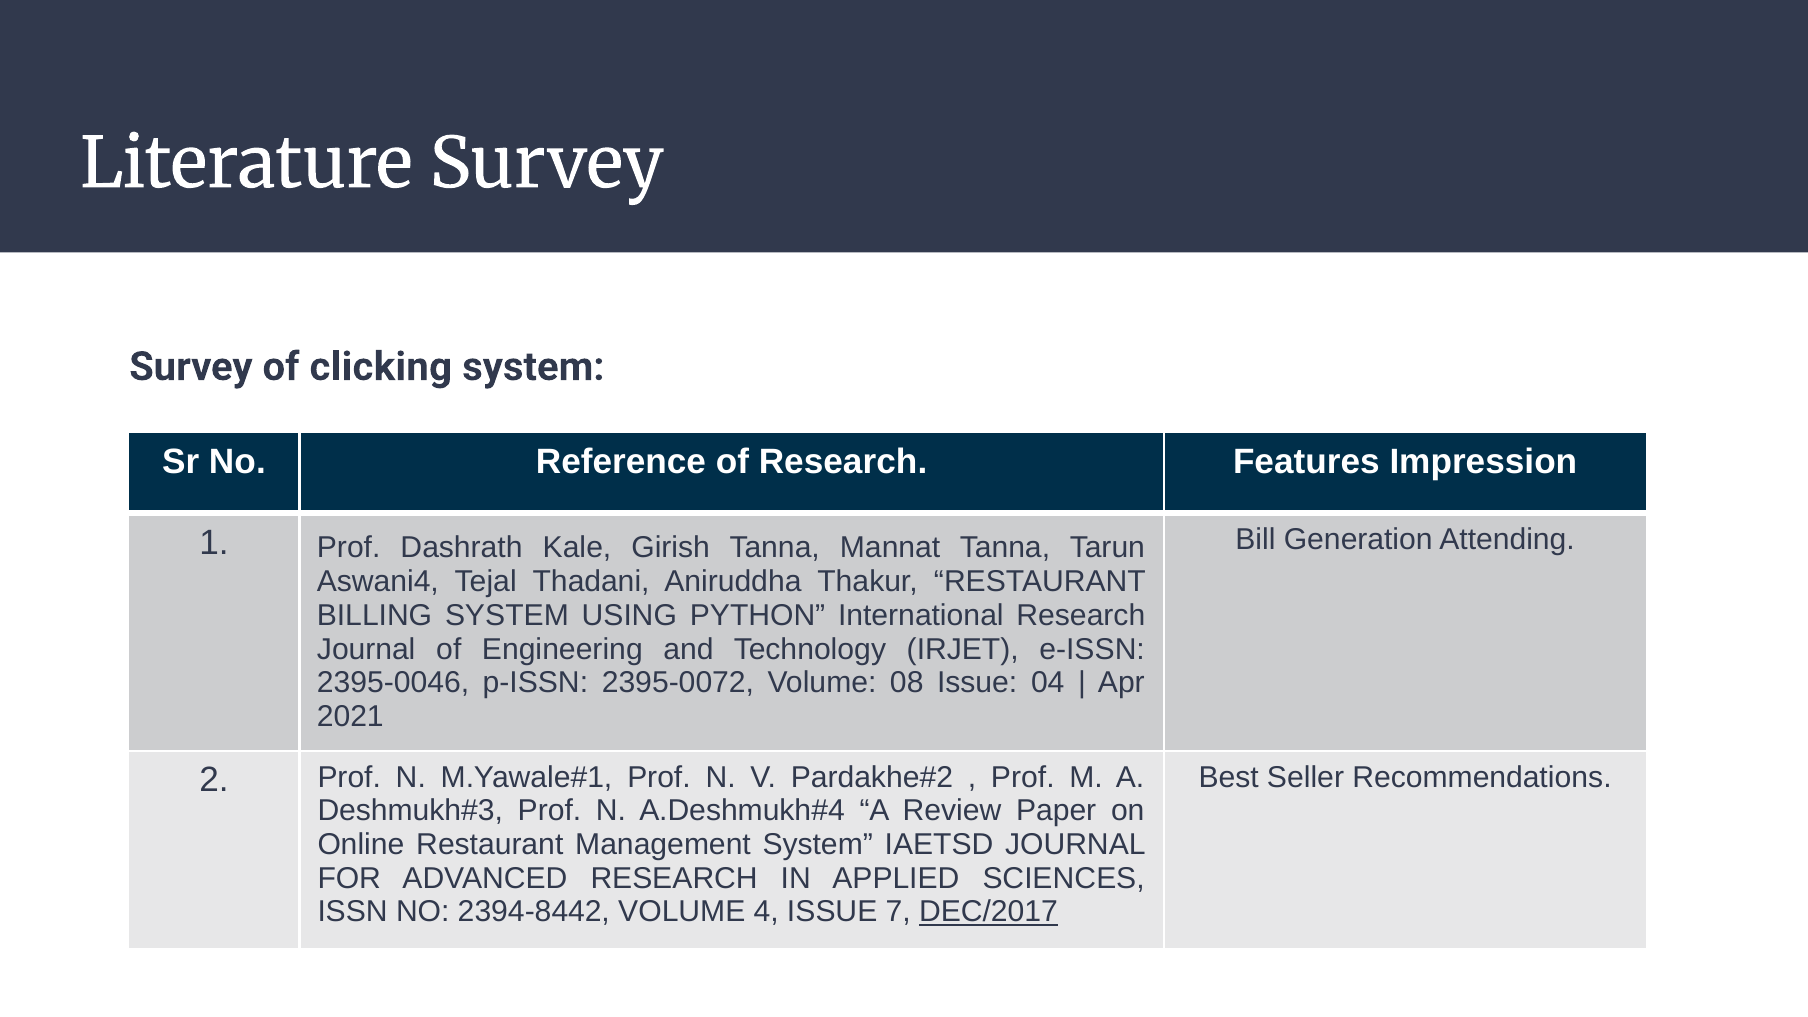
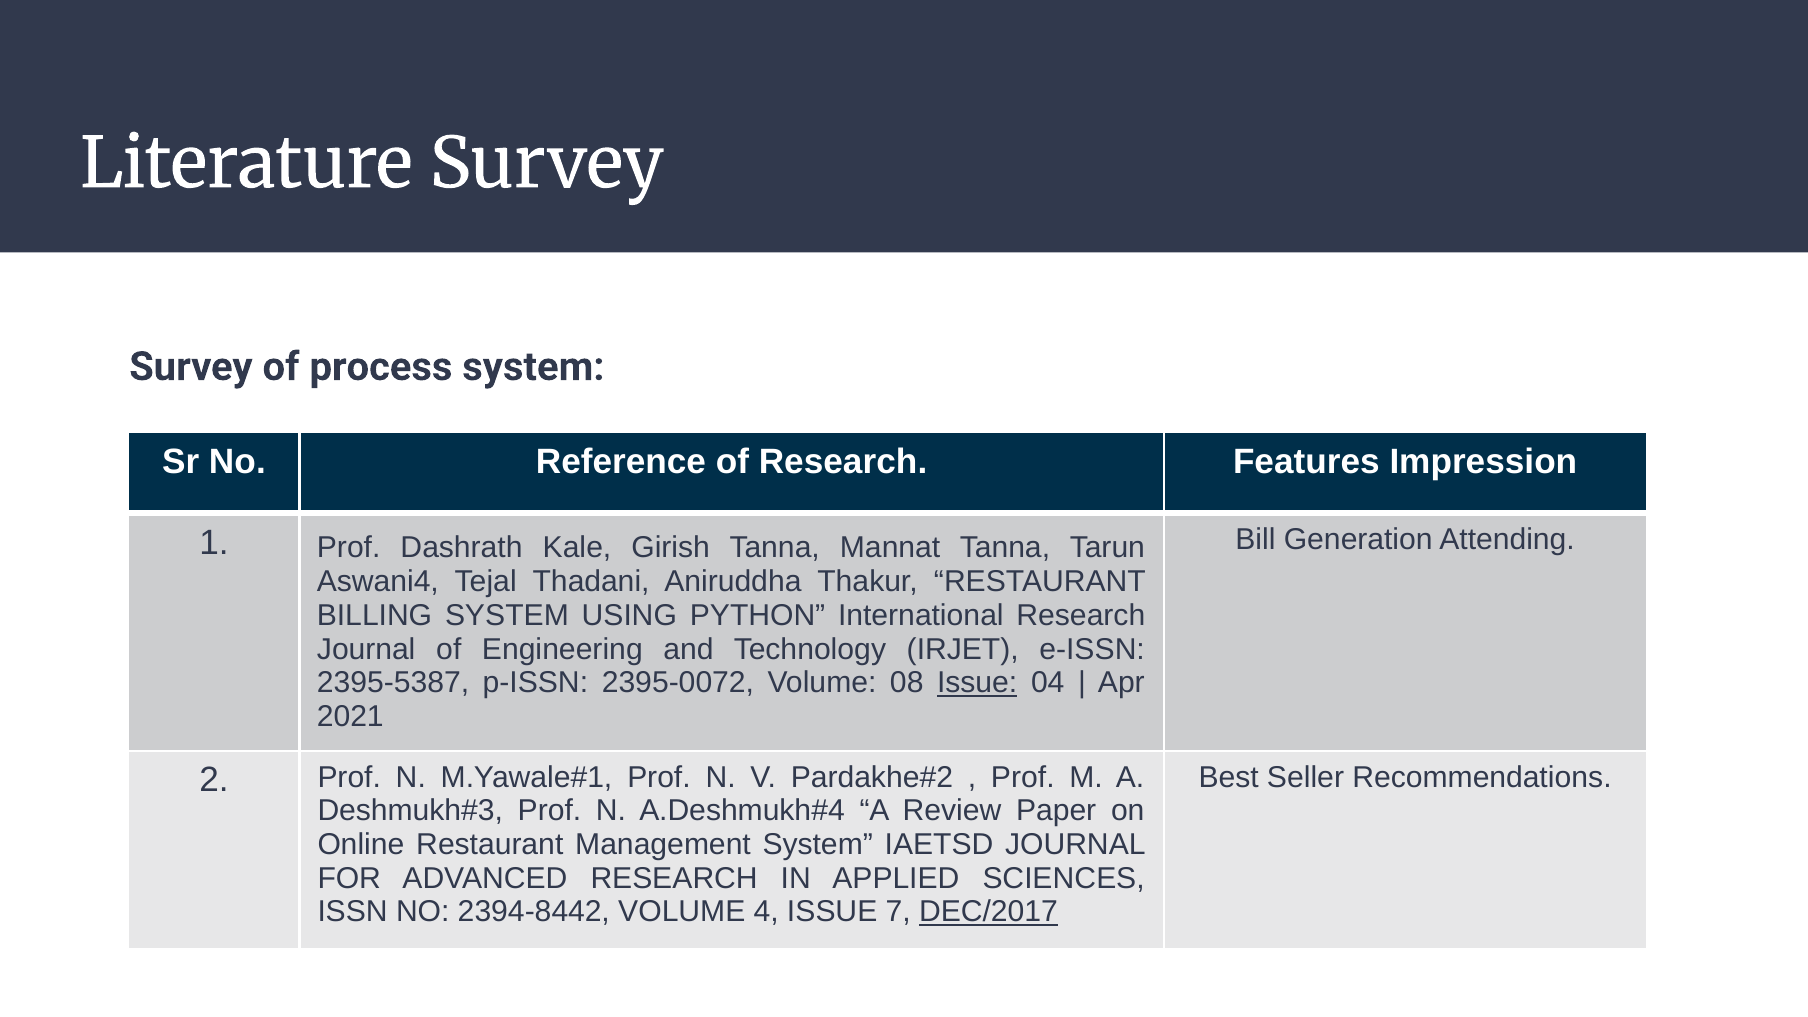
clicking: clicking -> process (381, 367)
2395-0046: 2395-0046 -> 2395-5387 (393, 683)
Issue underline: none -> present (977, 683)
